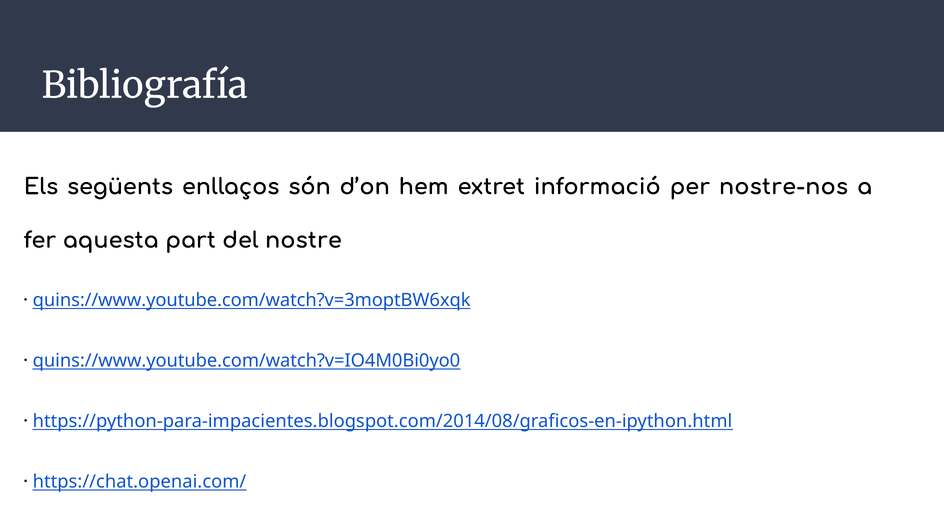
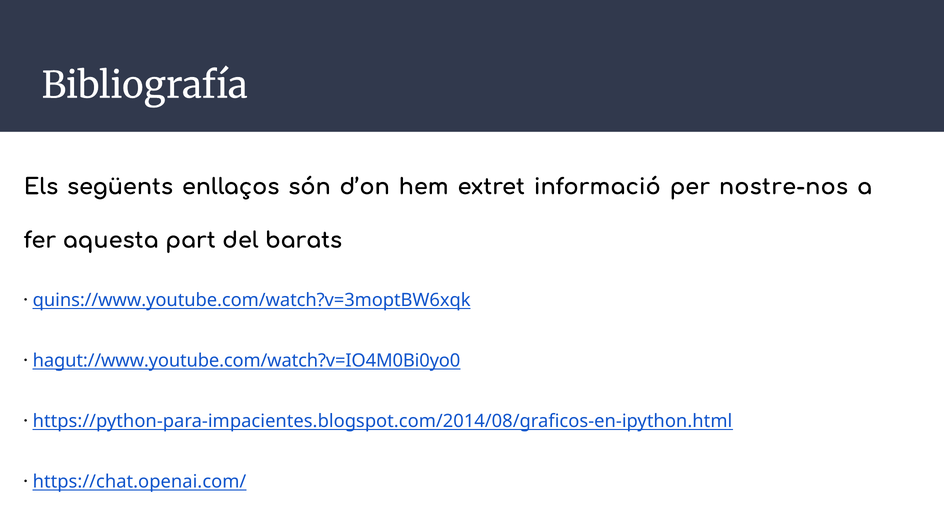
nostre: nostre -> barats (304, 240)
quins://www.youtube.com/watch?v=IO4M0Bi0yo0: quins://www.youtube.com/watch?v=IO4M0Bi0yo0 -> hagut://www.youtube.com/watch?v=IO4M0Bi0yo0 (247, 361)
